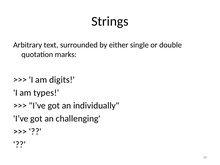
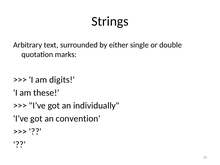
types: types -> these (46, 93)
challenging: challenging -> convention (78, 119)
